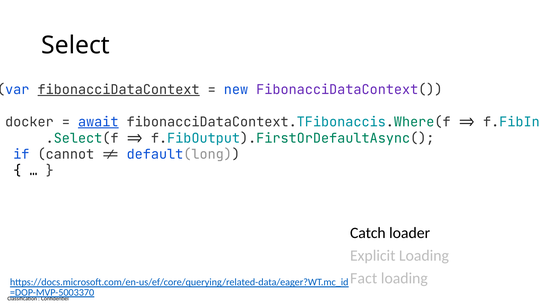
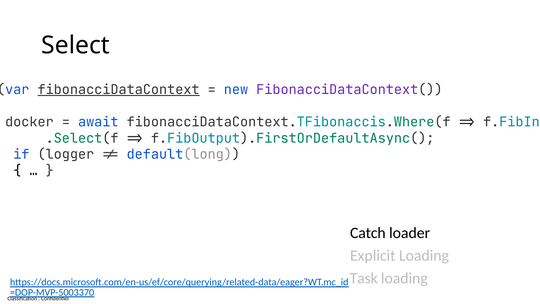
await underline: present -> none (98, 122)
cannot: cannot -> logger (66, 154)
Fact: Fact -> Task (364, 278)
